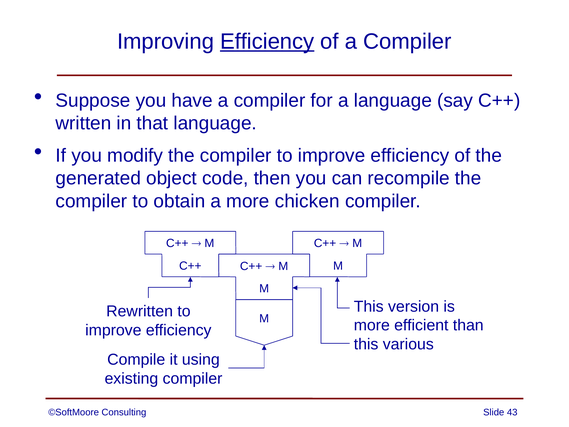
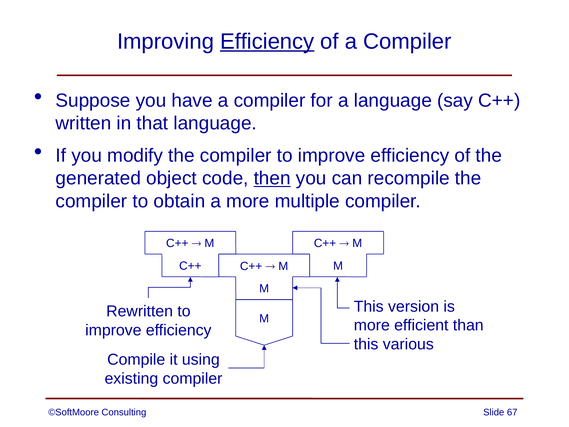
then underline: none -> present (272, 178)
chicken: chicken -> multiple (307, 201)
43: 43 -> 67 (512, 412)
